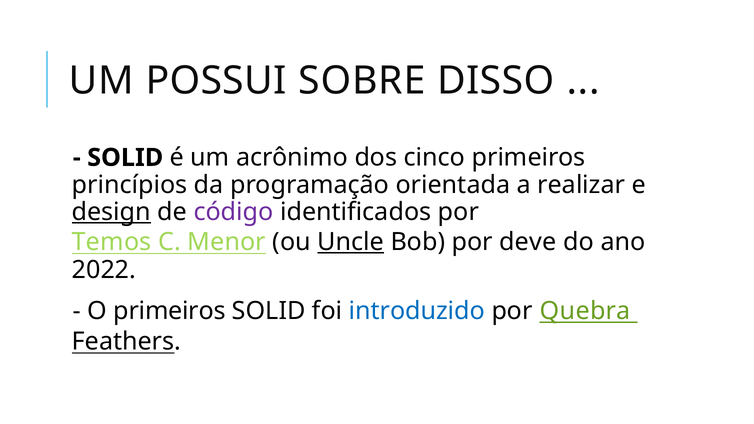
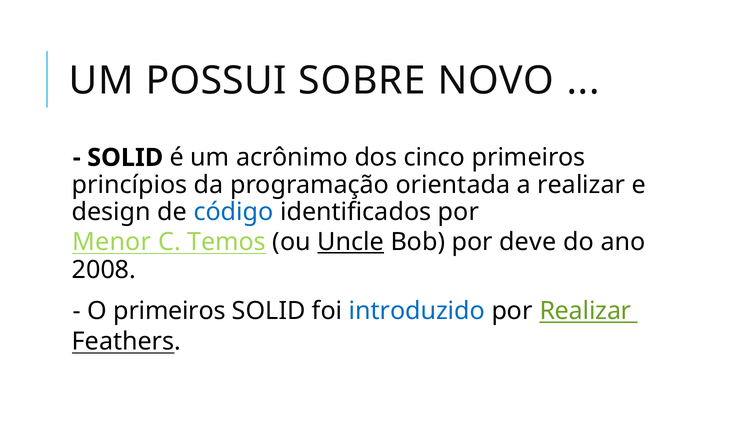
DISSO: DISSO -> NOVO (496, 81)
design underline: present -> none (111, 212)
código colour: purple -> blue (234, 212)
Temos: Temos -> Menor (112, 242)
Menor: Menor -> Temos (227, 242)
2022: 2022 -> 2008 (104, 270)
por Quebra: Quebra -> Realizar (585, 311)
